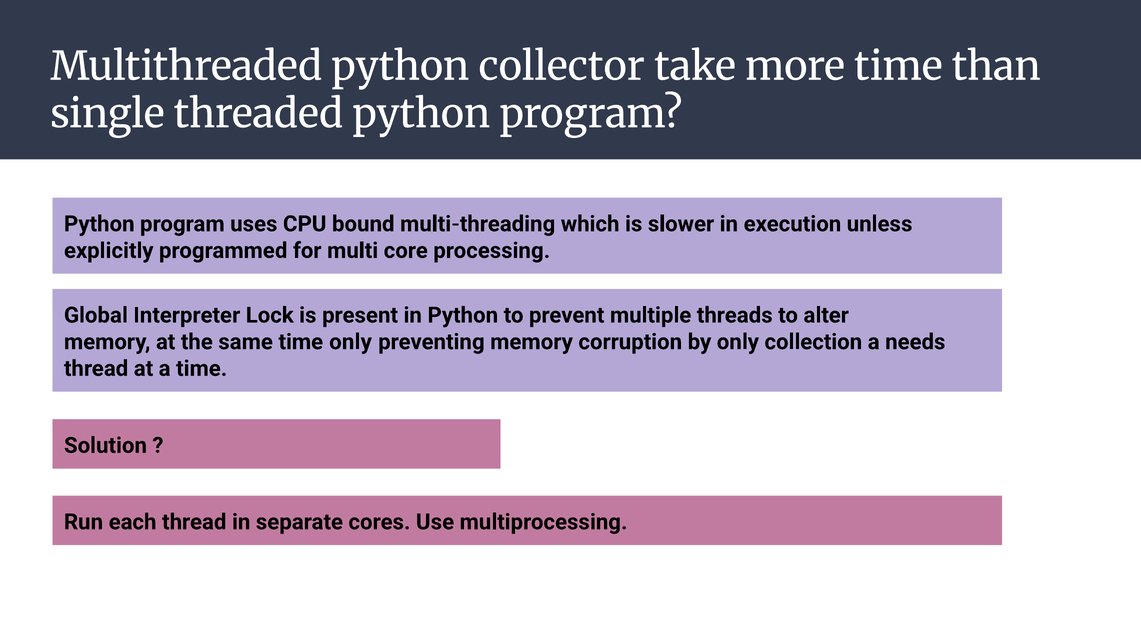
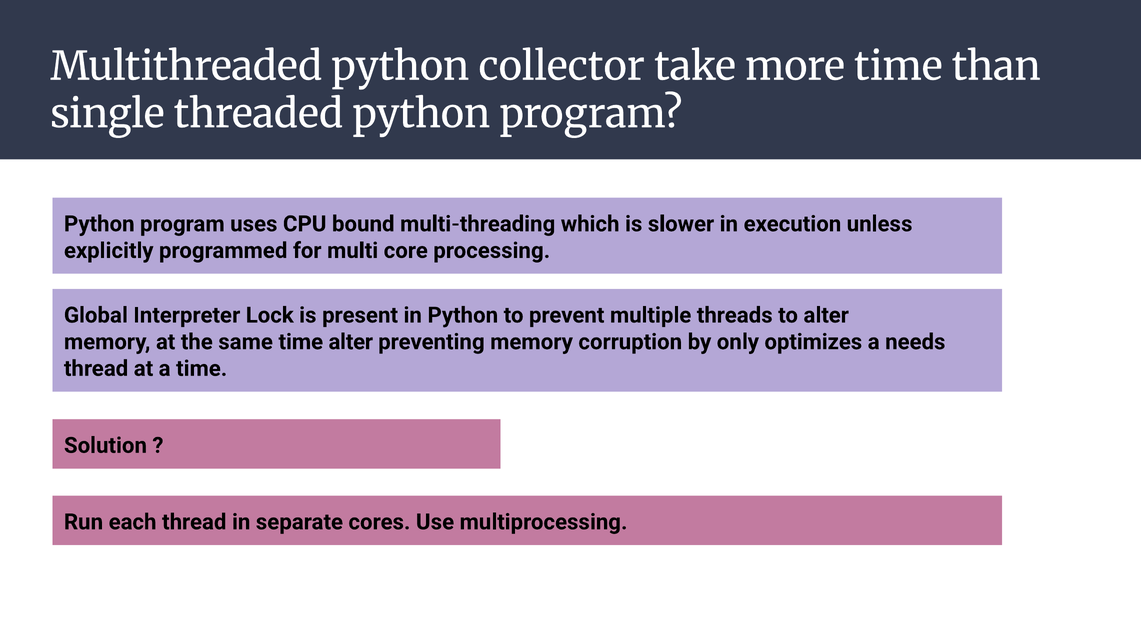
time only: only -> alter (351, 342)
collection: collection -> optimizes (813, 342)
